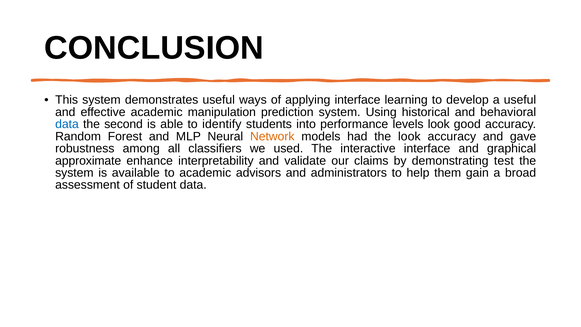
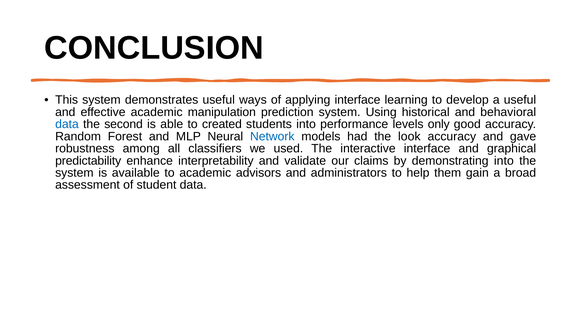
identify: identify -> created (222, 124)
levels look: look -> only (439, 124)
Network colour: orange -> blue (272, 136)
approximate: approximate -> predictability (88, 161)
demonstrating test: test -> into (504, 161)
